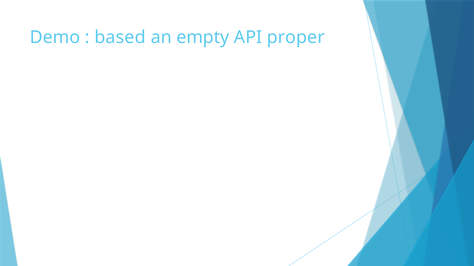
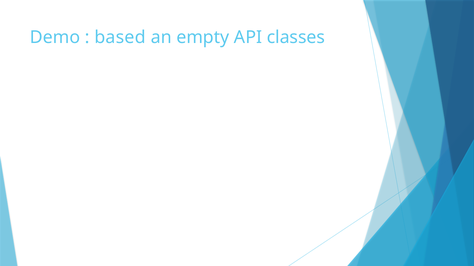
proper: proper -> classes (296, 37)
